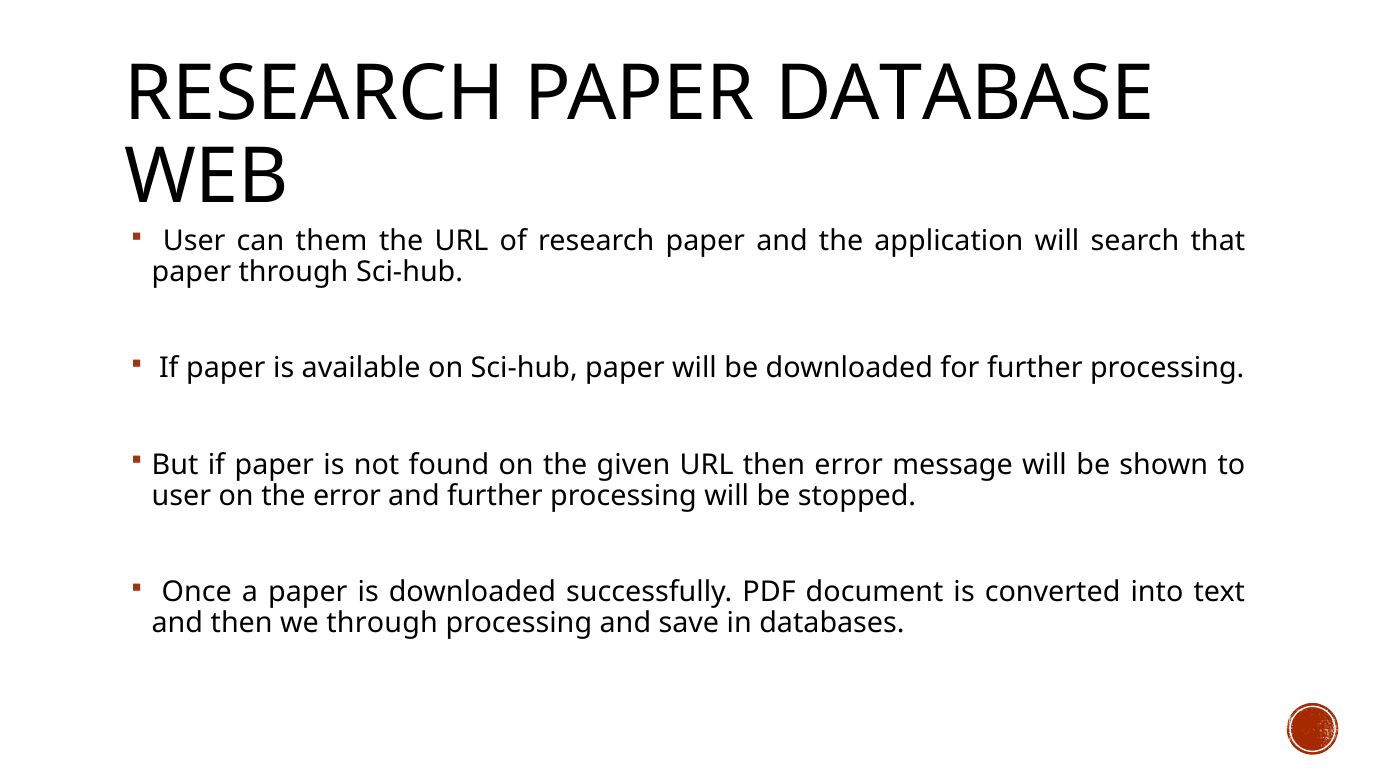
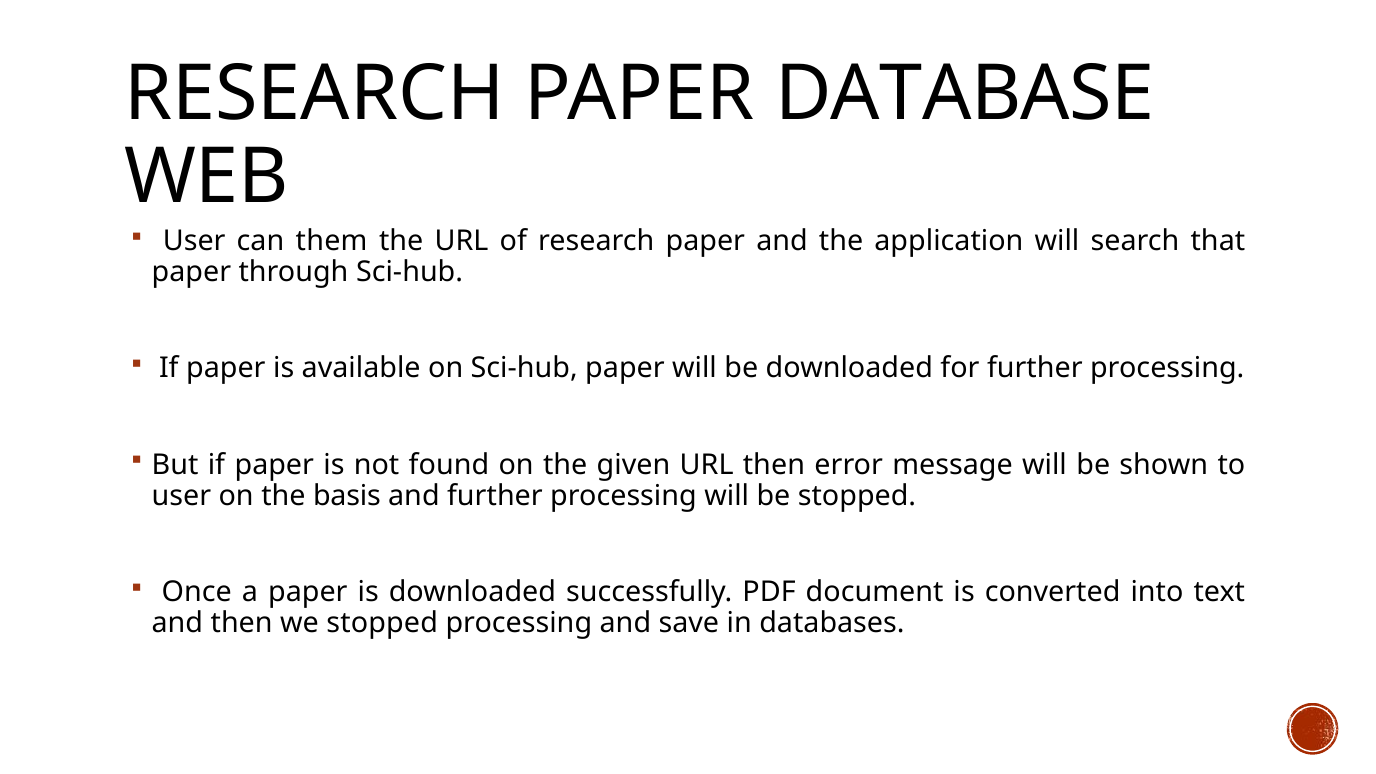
the error: error -> basis (347, 496)
we through: through -> stopped (382, 623)
